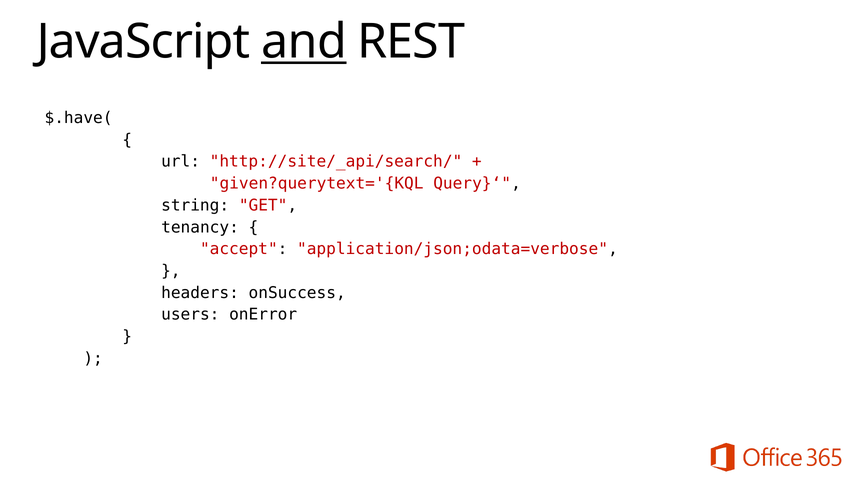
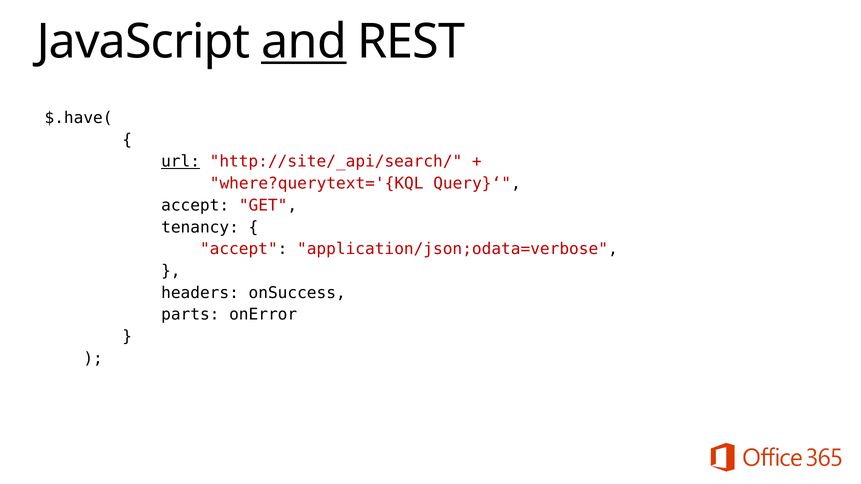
url underline: none -> present (181, 162)
given?querytext='{KQL: given?querytext='{KQL -> where?querytext='{KQL (317, 184)
string: string -> accept (195, 206)
users: users -> parts (190, 315)
